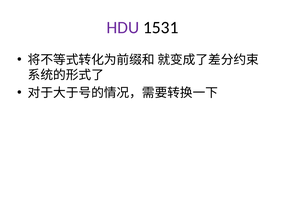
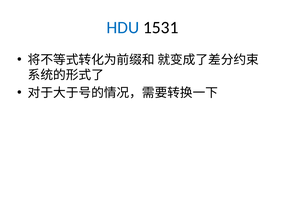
HDU colour: purple -> blue (123, 28)
